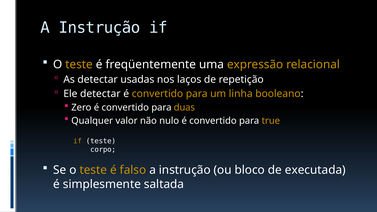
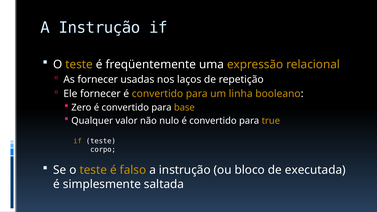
As detectar: detectar -> fornecer (98, 80)
Ele detectar: detectar -> fornecer (100, 94)
duas: duas -> base (184, 108)
